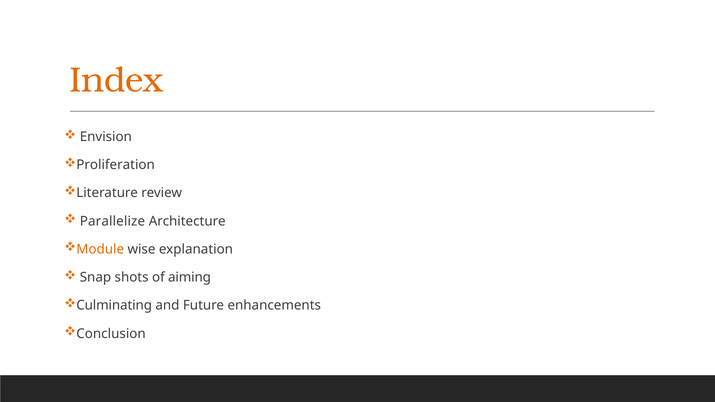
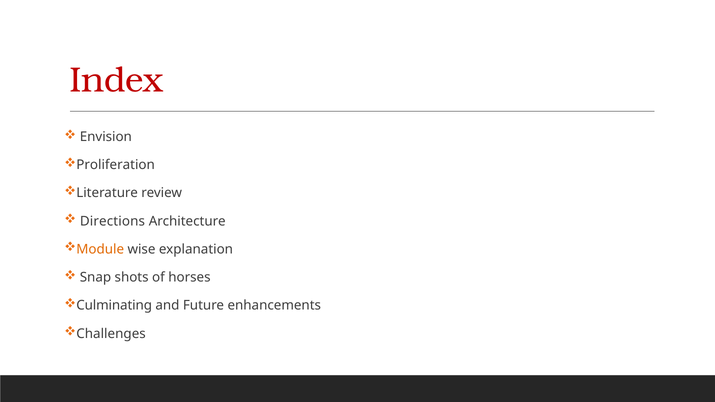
Index colour: orange -> red (116, 80)
Parallelize: Parallelize -> Directions (112, 221)
aiming: aiming -> horses (189, 278)
Conclusion: Conclusion -> Challenges (111, 334)
